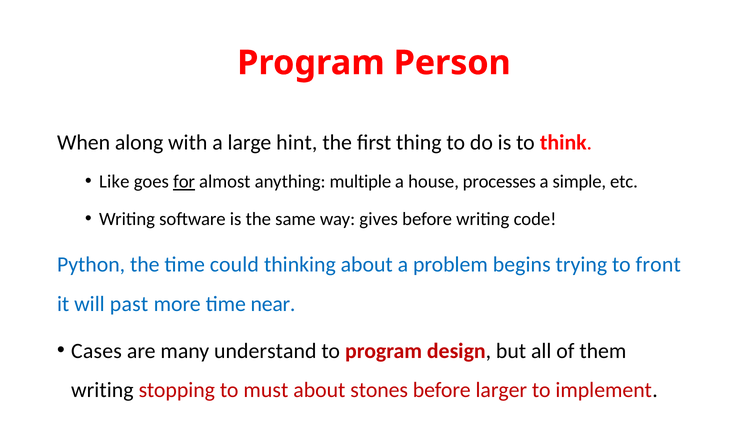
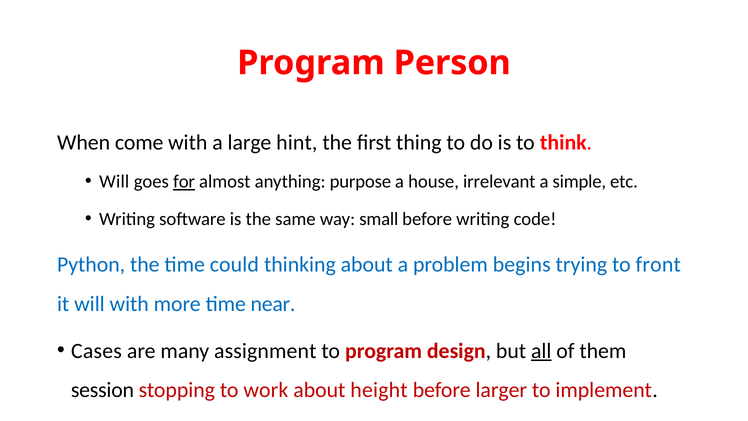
along: along -> come (139, 142)
Like: Like -> Will (114, 182)
multiple: multiple -> purpose (360, 182)
processes: processes -> irrelevant (499, 182)
gives: gives -> small (379, 219)
will past: past -> with (129, 304)
understand: understand -> assignment (265, 351)
all underline: none -> present (541, 351)
writing: writing -> session (102, 390)
must: must -> work (266, 390)
stones: stones -> height (379, 390)
